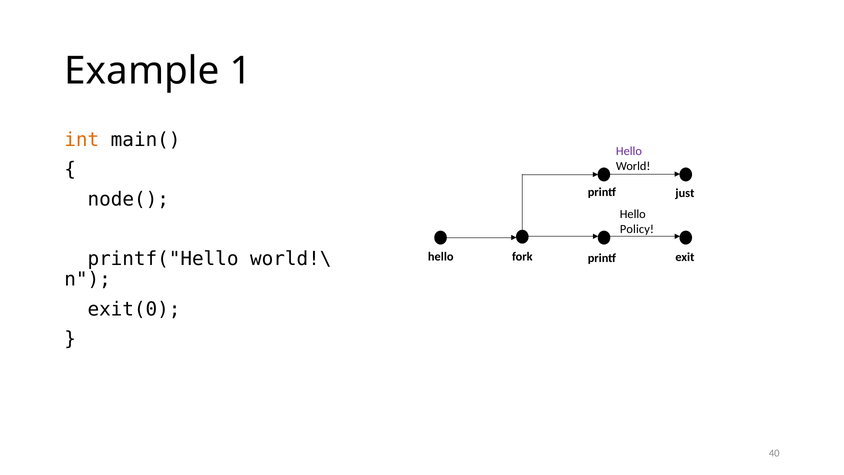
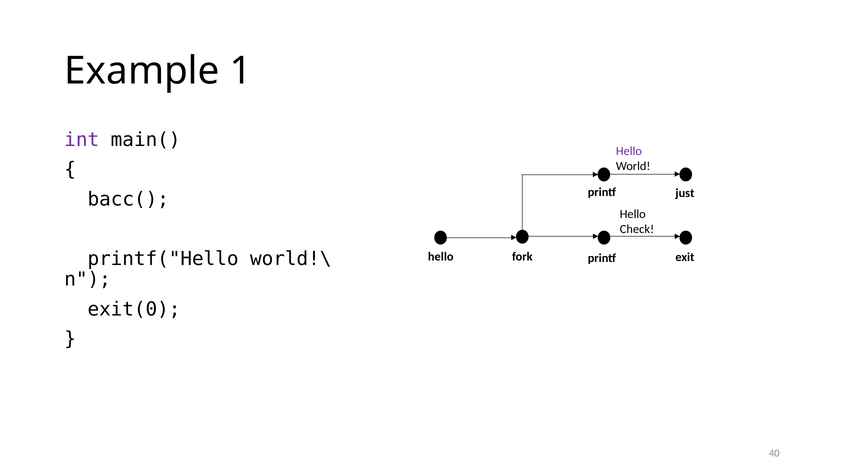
int colour: orange -> purple (82, 140)
node(: node( -> bacc( (128, 199)
Policy: Policy -> Check (637, 229)
